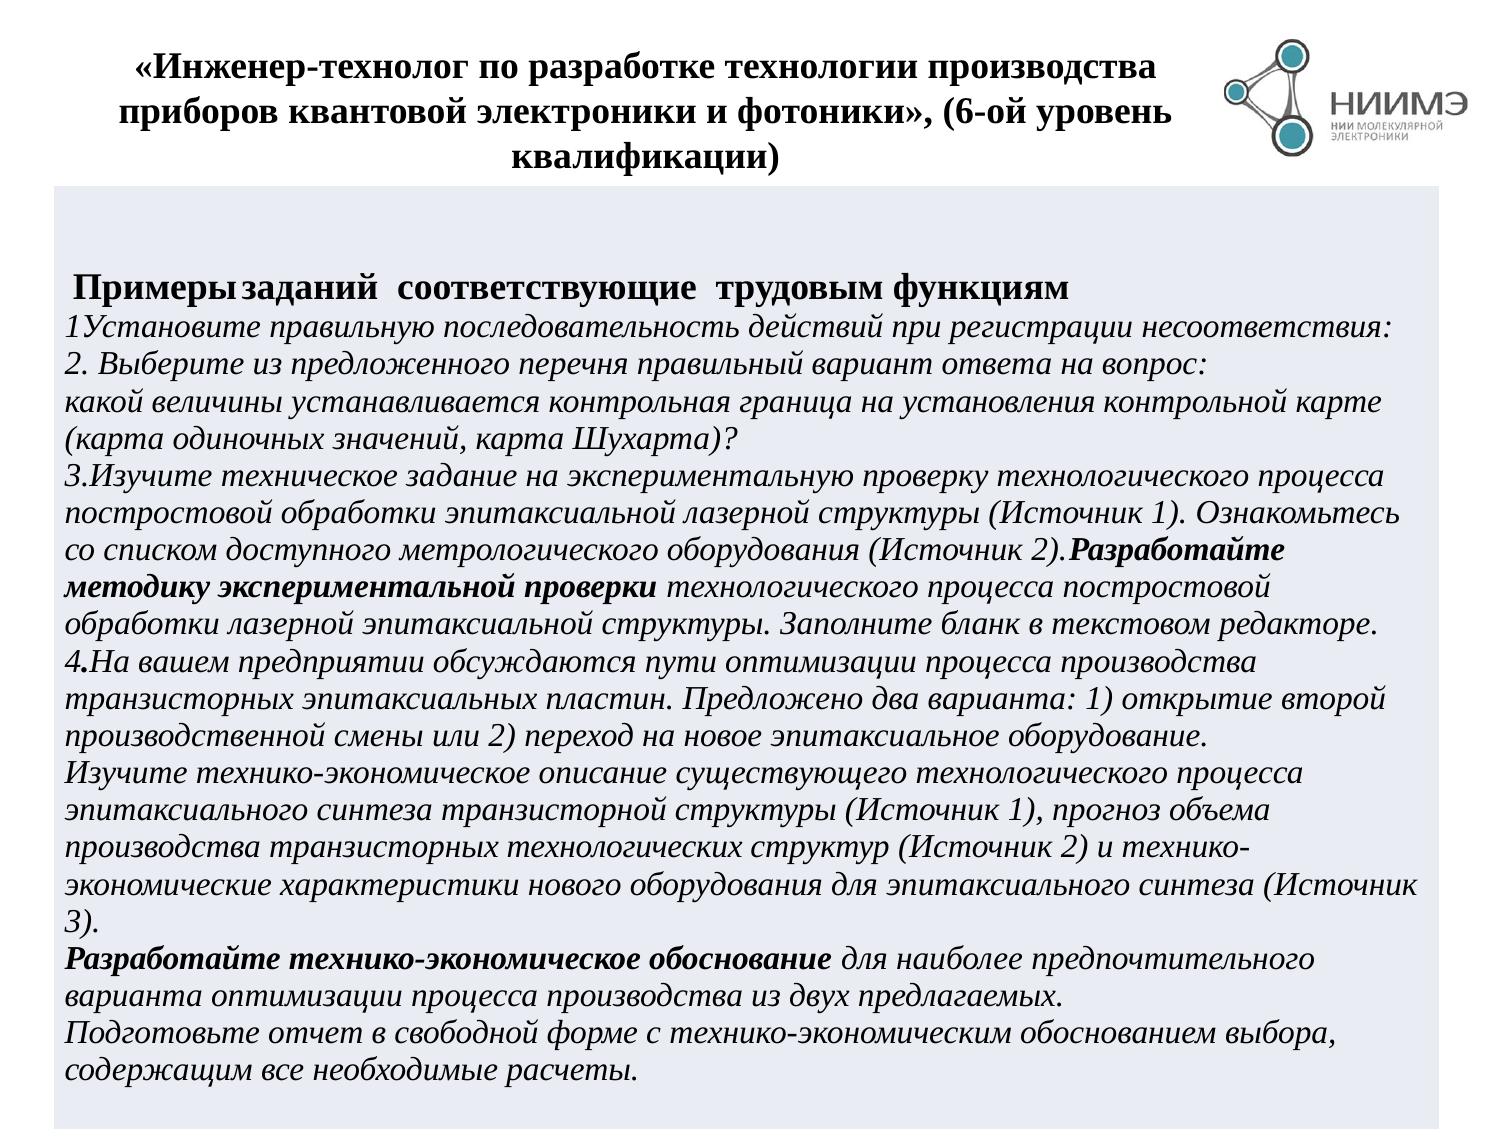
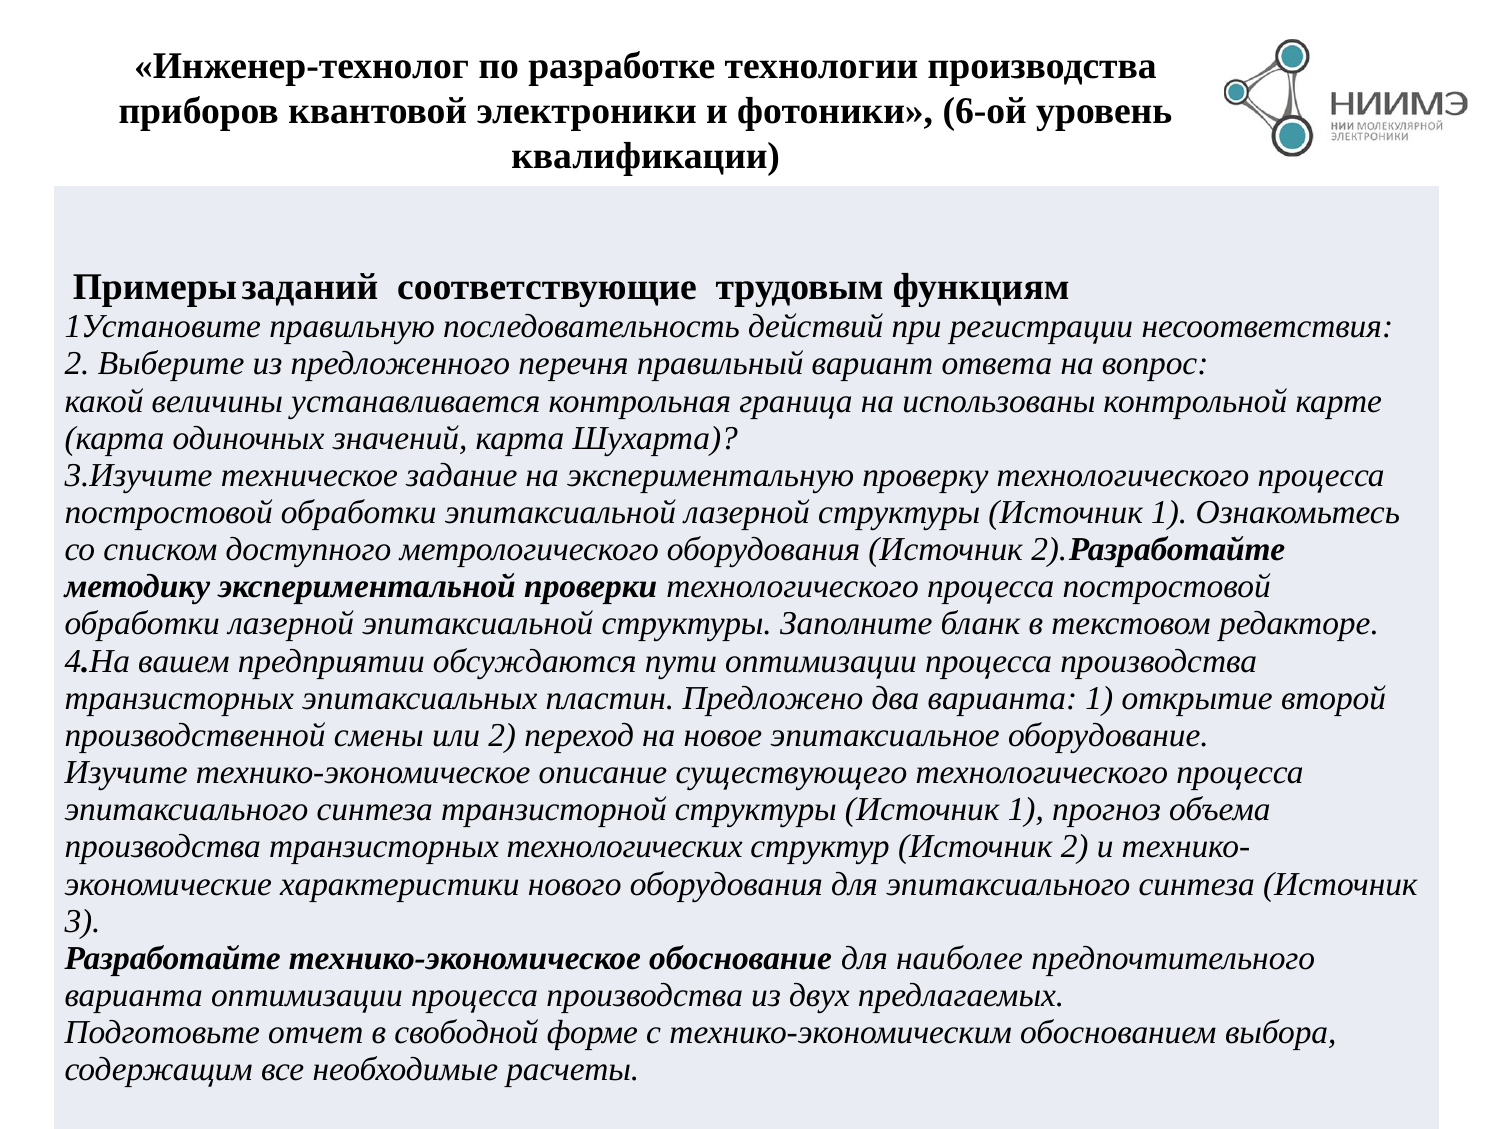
установления: установления -> использованы (999, 401)
